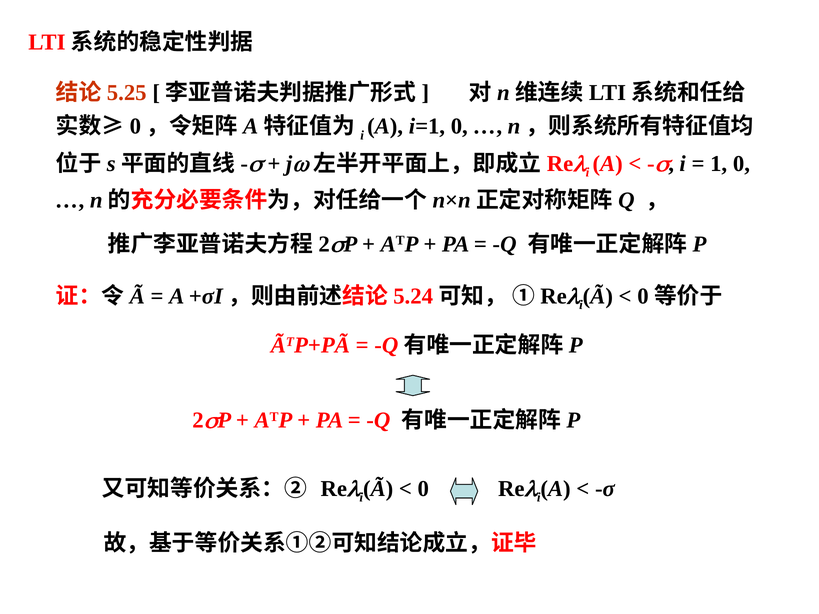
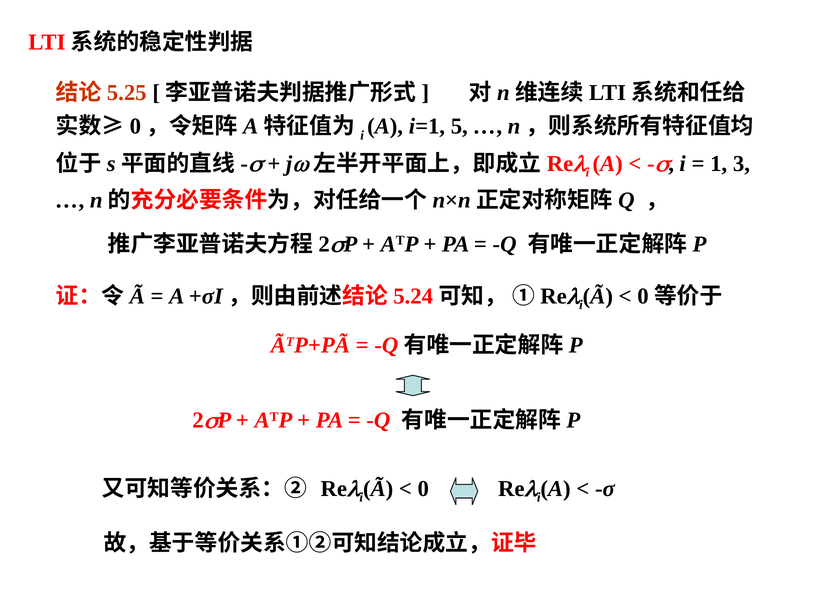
i=1 0: 0 -> 5 (459, 126)
1 0: 0 -> 3 (741, 164)
